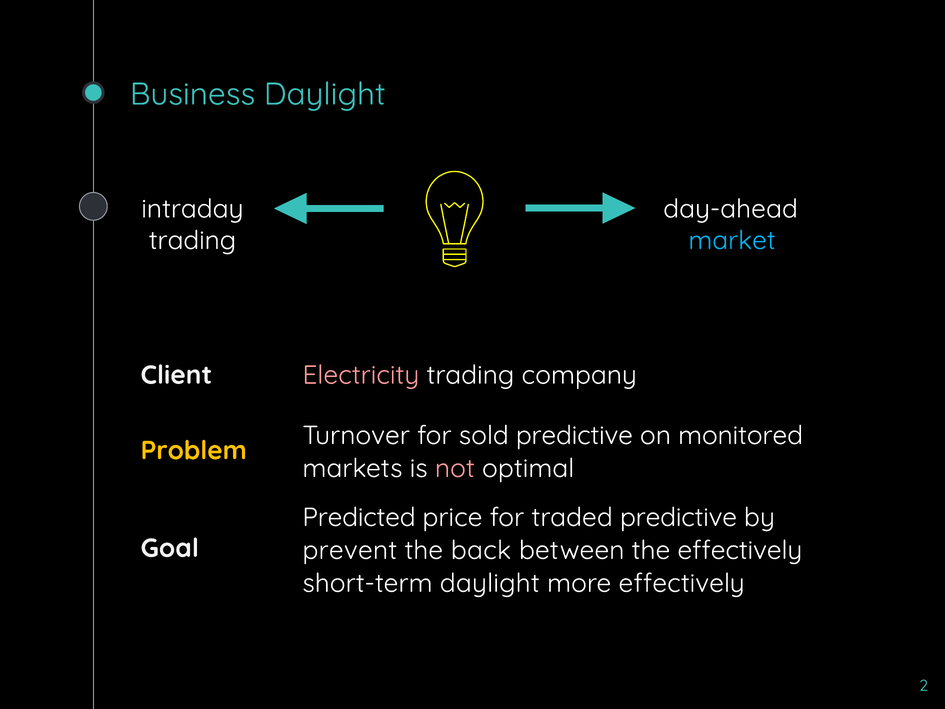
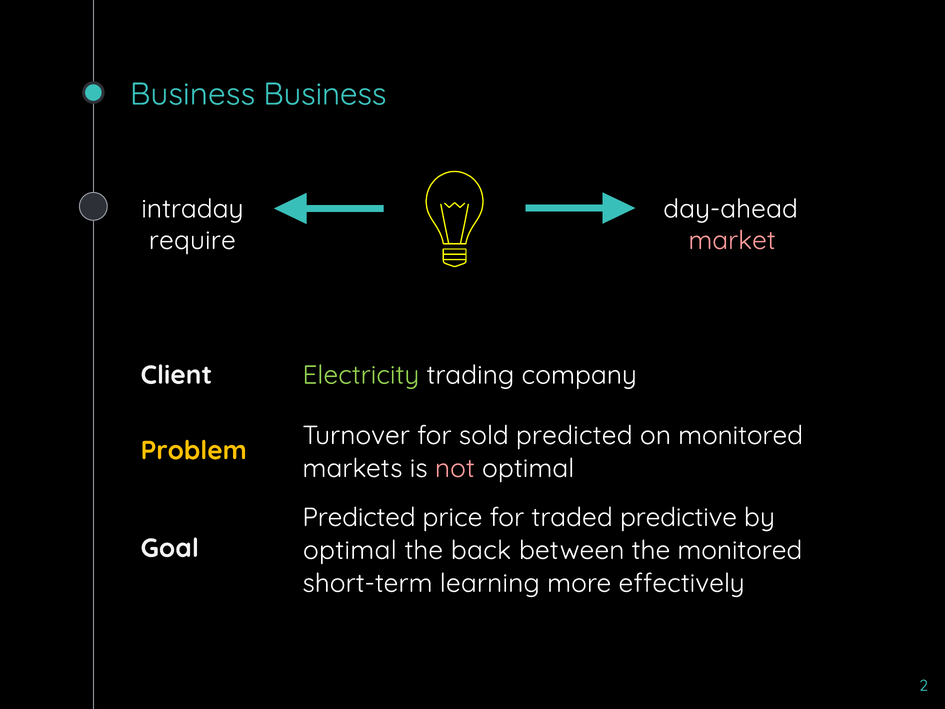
Business Daylight: Daylight -> Business (325, 94)
trading: trading -> require (192, 240)
market colour: light blue -> pink (732, 240)
Electricity colour: pink -> light green (361, 375)
sold predictive: predictive -> predicted (574, 435)
prevent: prevent -> optimal (350, 550)
the effectively: effectively -> monitored (740, 550)
short-term daylight: daylight -> learning (490, 583)
